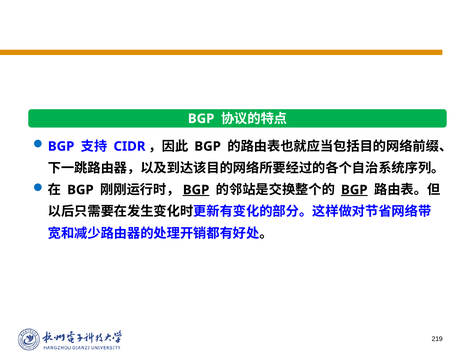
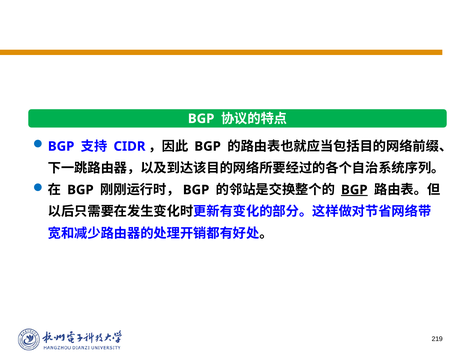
BGP underline: present -> none (196, 190)
